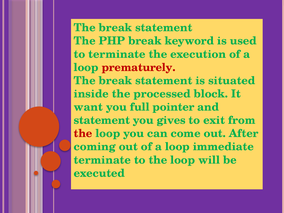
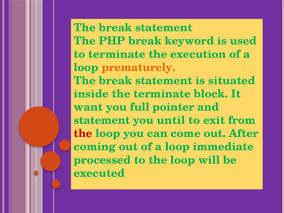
prematurely colour: red -> orange (139, 67)
the processed: processed -> terminate (162, 94)
gives: gives -> until (171, 120)
terminate: terminate -> processed (102, 160)
